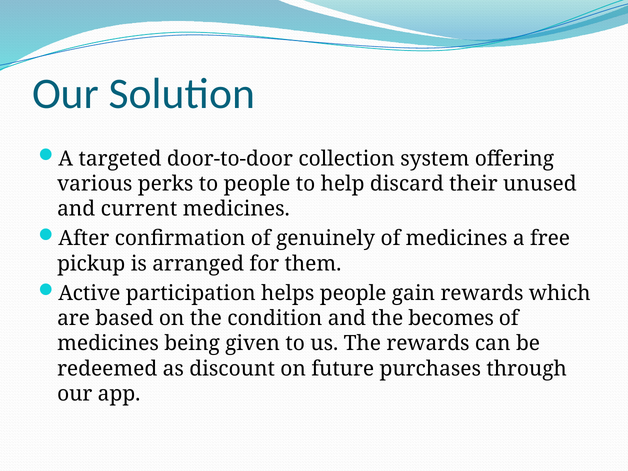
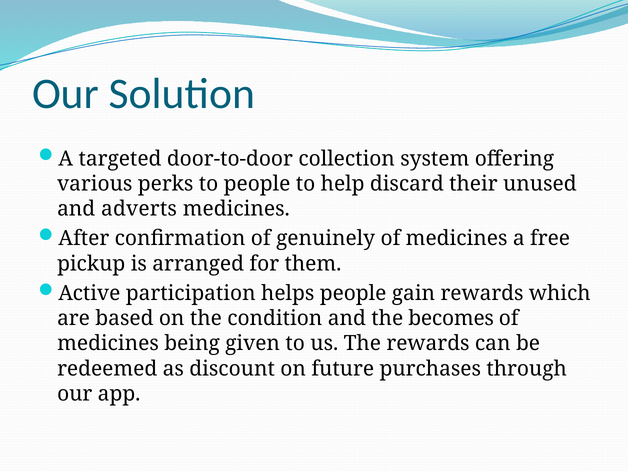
current: current -> adverts (139, 209)
